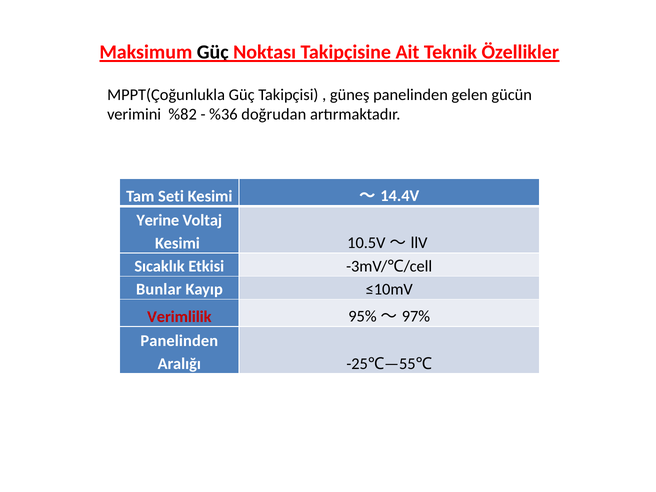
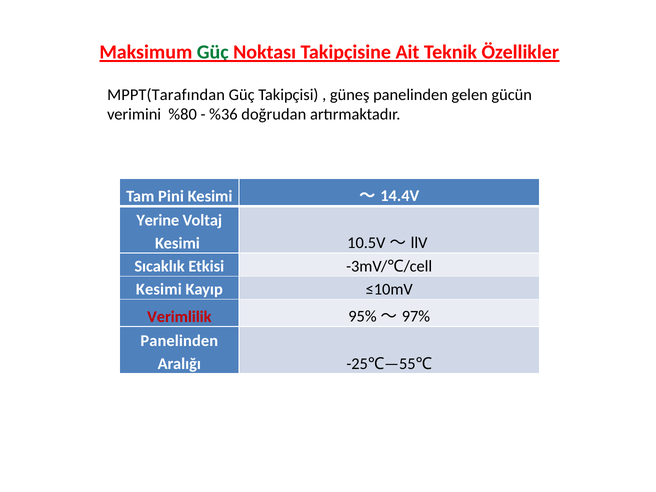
Güç colour: black -> green (213, 52)
MPPT(Çoğunlukla: MPPT(Çoğunlukla -> MPPT(Tarafından (166, 95)
%82: %82 -> %80 (183, 115)
Seti: Seti -> Pini (171, 196)
Bunlar: Bunlar -> Kesimi (159, 289)
